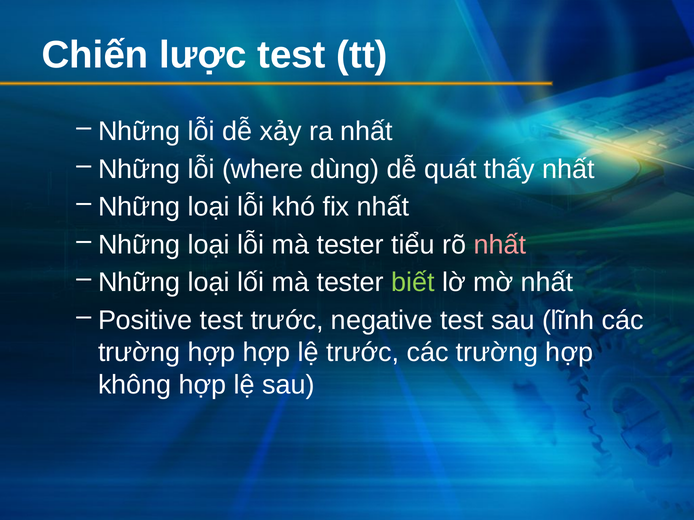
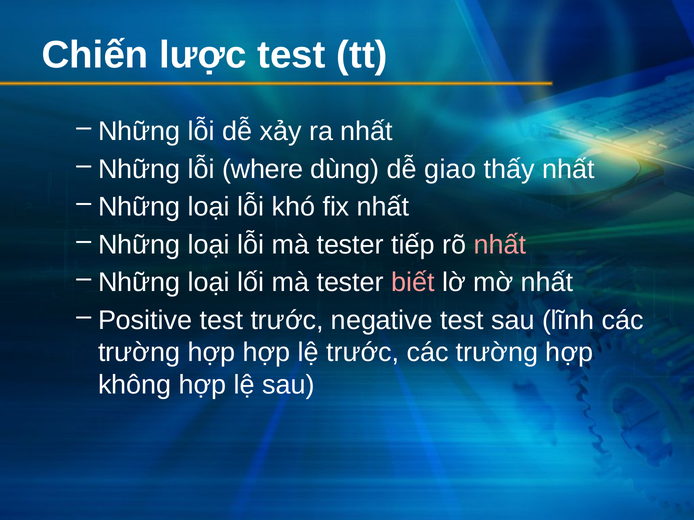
quát: quát -> giao (450, 169)
tiểu: tiểu -> tiếp (413, 245)
biết colour: light green -> pink (413, 283)
